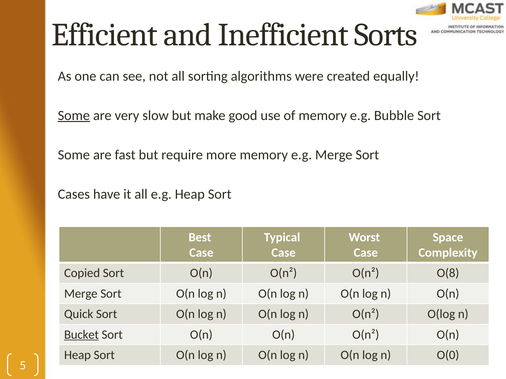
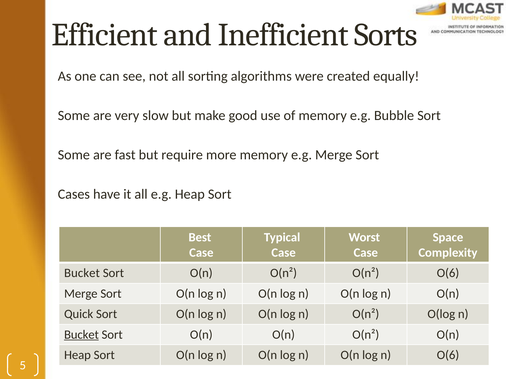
Some underline: present -> none (74, 116)
Copied: Copied -> Bucket (82, 274)
O(n² O(8: O(8 -> O(6 (448, 274)
n O(0: O(0 -> O(6 (448, 356)
